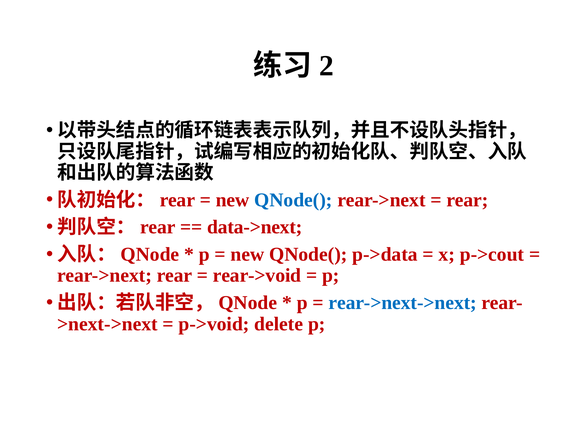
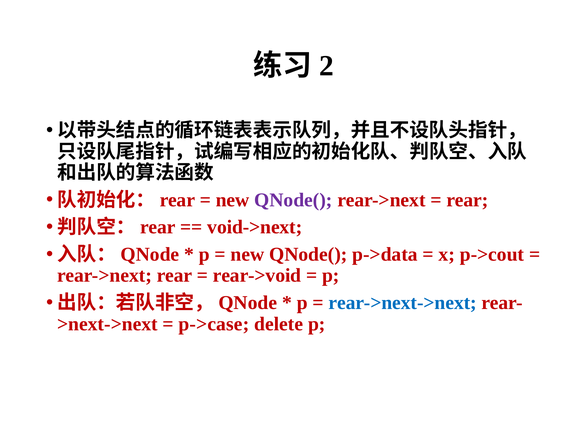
QNode( colour: blue -> purple (293, 200)
data->next: data->next -> void->next (255, 227)
p->void: p->void -> p->case (214, 324)
